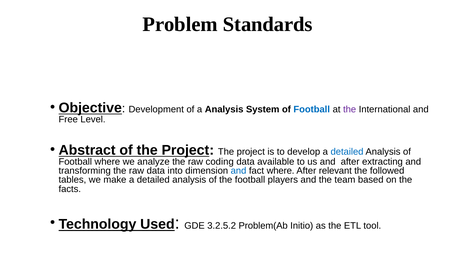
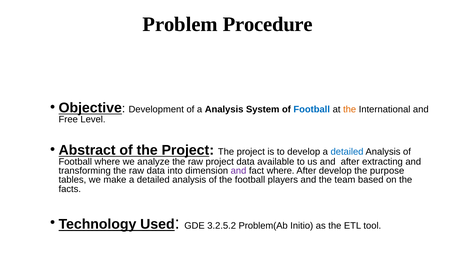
Standards: Standards -> Procedure (268, 24)
the colour: purple -> orange (350, 109)
raw coding: coding -> project (220, 162)
and colour: blue -> purple (239, 171)
After relevant: relevant -> develop (335, 171)
followed: followed -> purpose (387, 171)
